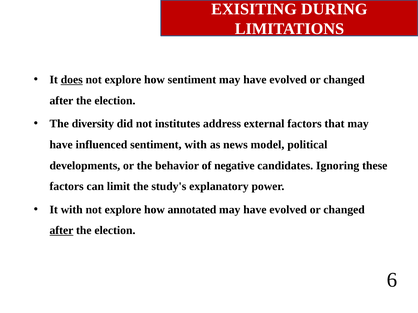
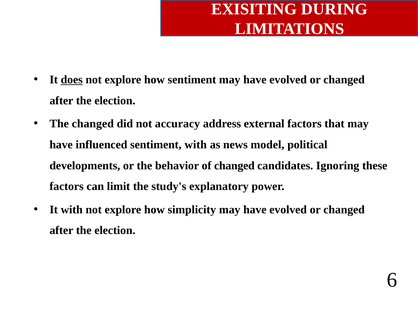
The diversity: diversity -> changed (93, 124)
institutes: institutes -> accuracy (178, 124)
of negative: negative -> changed (234, 166)
annotated: annotated -> simplicity (192, 210)
after underline: present -> none (61, 231)
